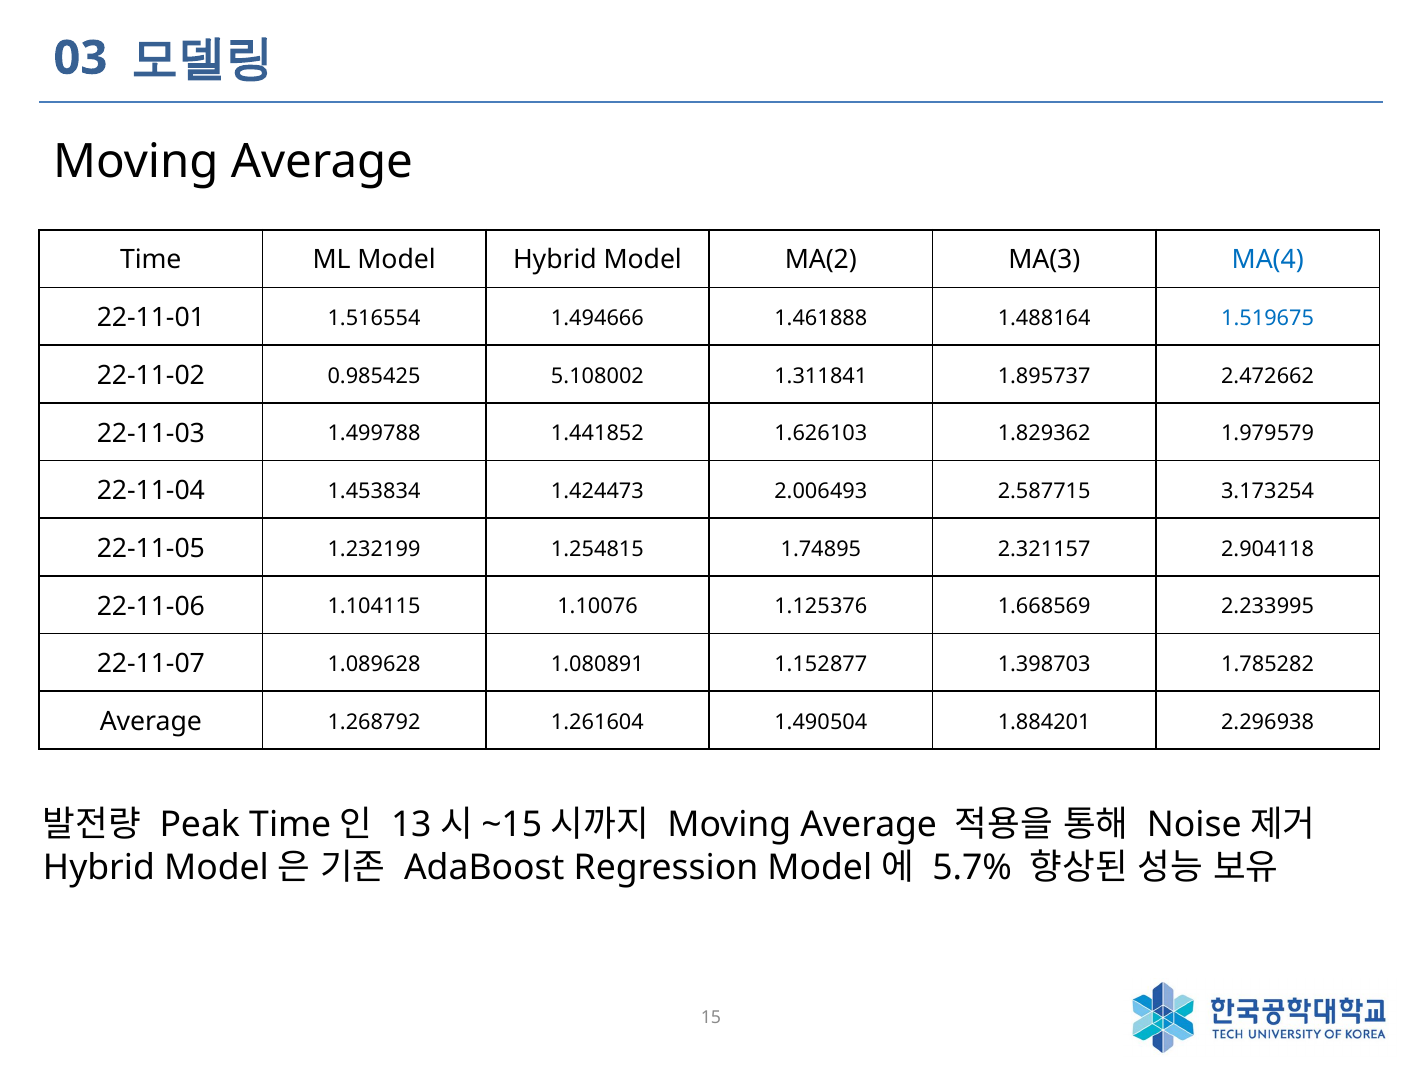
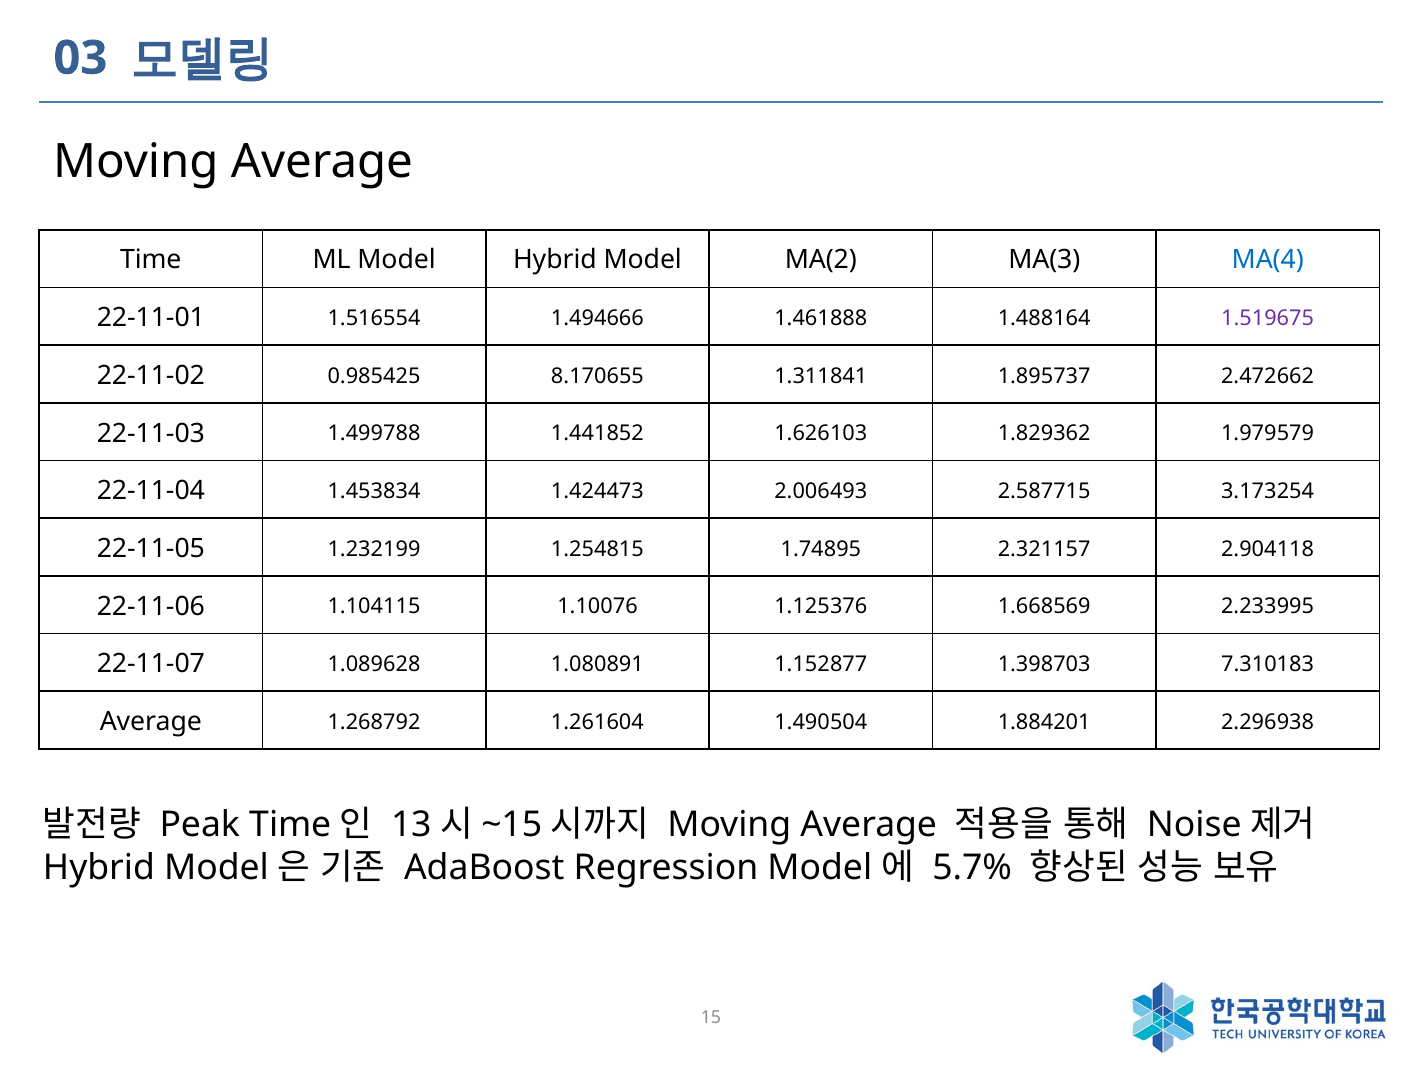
1.519675 colour: blue -> purple (1268, 318)
5.108002: 5.108002 -> 8.170655 (597, 376)
1.785282: 1.785282 -> 7.310183 (1268, 664)
